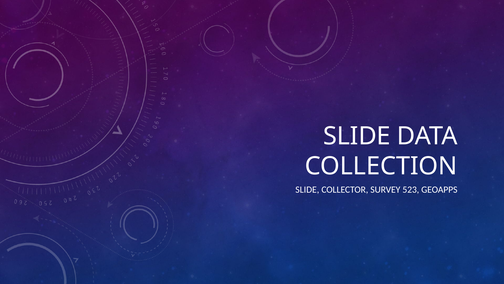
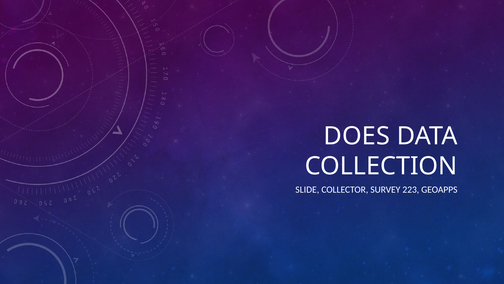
SLIDE: SLIDE -> DOES (357, 136)
523: 523 -> 223 (411, 190)
